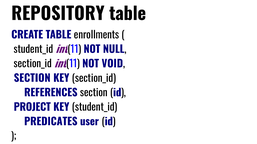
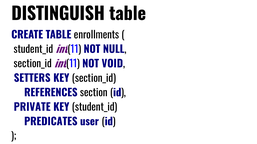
REPOSITORY: REPOSITORY -> DISTINGUISH (58, 14)
SECTION: SECTION -> SETTERS (32, 79)
PROJECT: PROJECT -> PRIVATE (32, 108)
